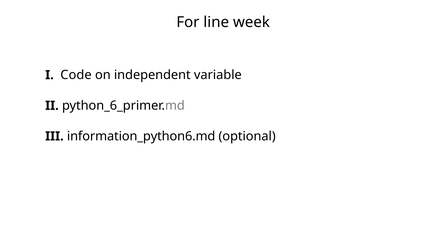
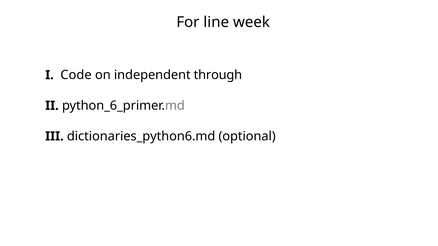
variable: variable -> through (218, 75)
information_python6.md: information_python6.md -> dictionaries_python6.md (141, 136)
